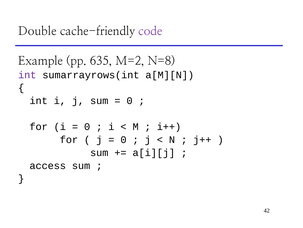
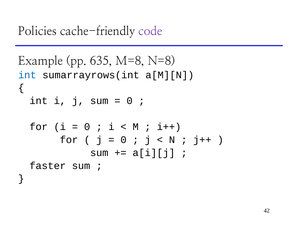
Double: Double -> Policies (37, 31)
M=2: M=2 -> M=8 (130, 61)
int colour: purple -> blue (27, 75)
access: access -> faster (48, 165)
